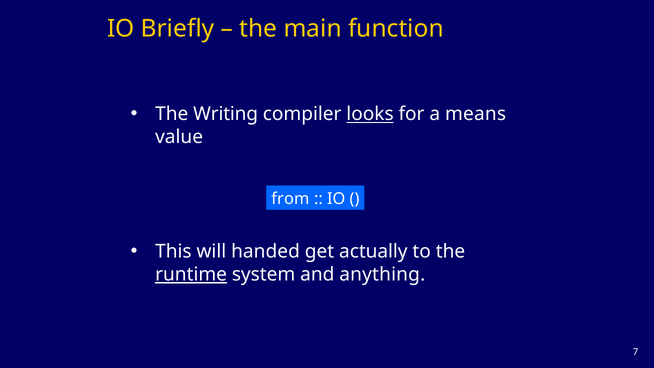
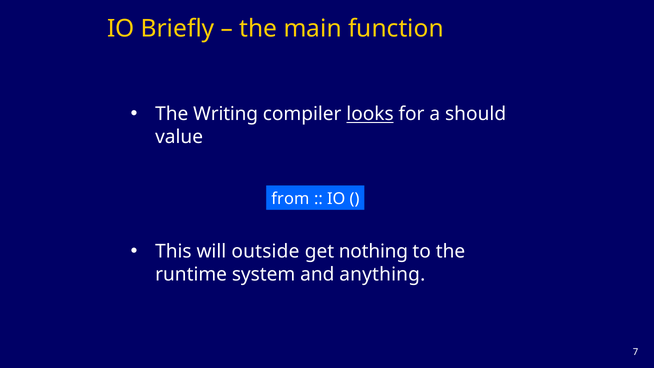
means: means -> should (476, 114)
handed: handed -> outside (265, 252)
actually: actually -> nothing (373, 252)
runtime underline: present -> none (191, 274)
